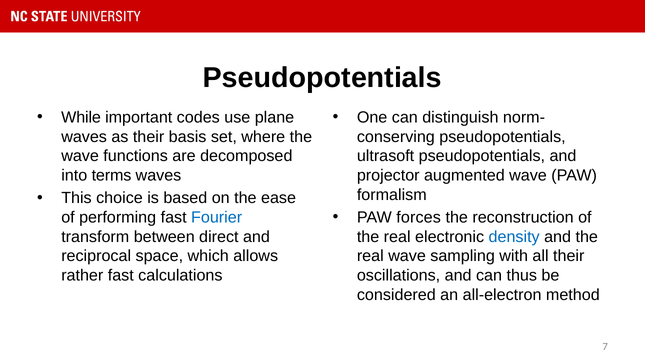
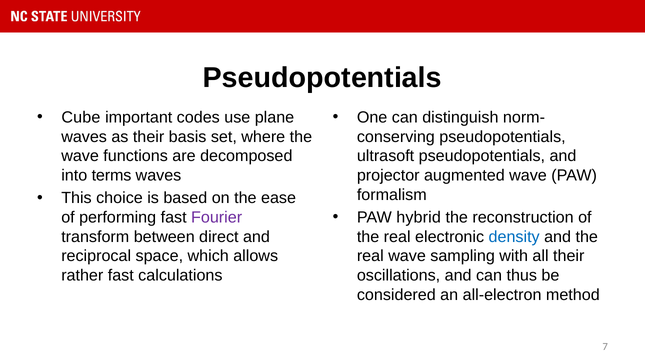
While: While -> Cube (81, 117)
forces: forces -> hybrid (419, 217)
Fourier colour: blue -> purple (217, 217)
